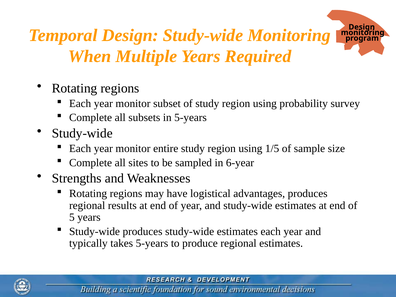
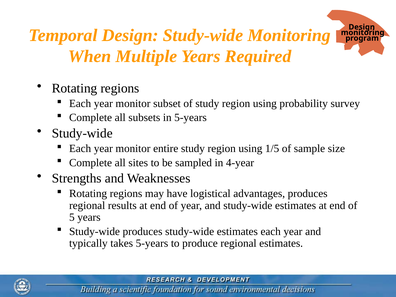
6-year: 6-year -> 4-year (240, 163)
